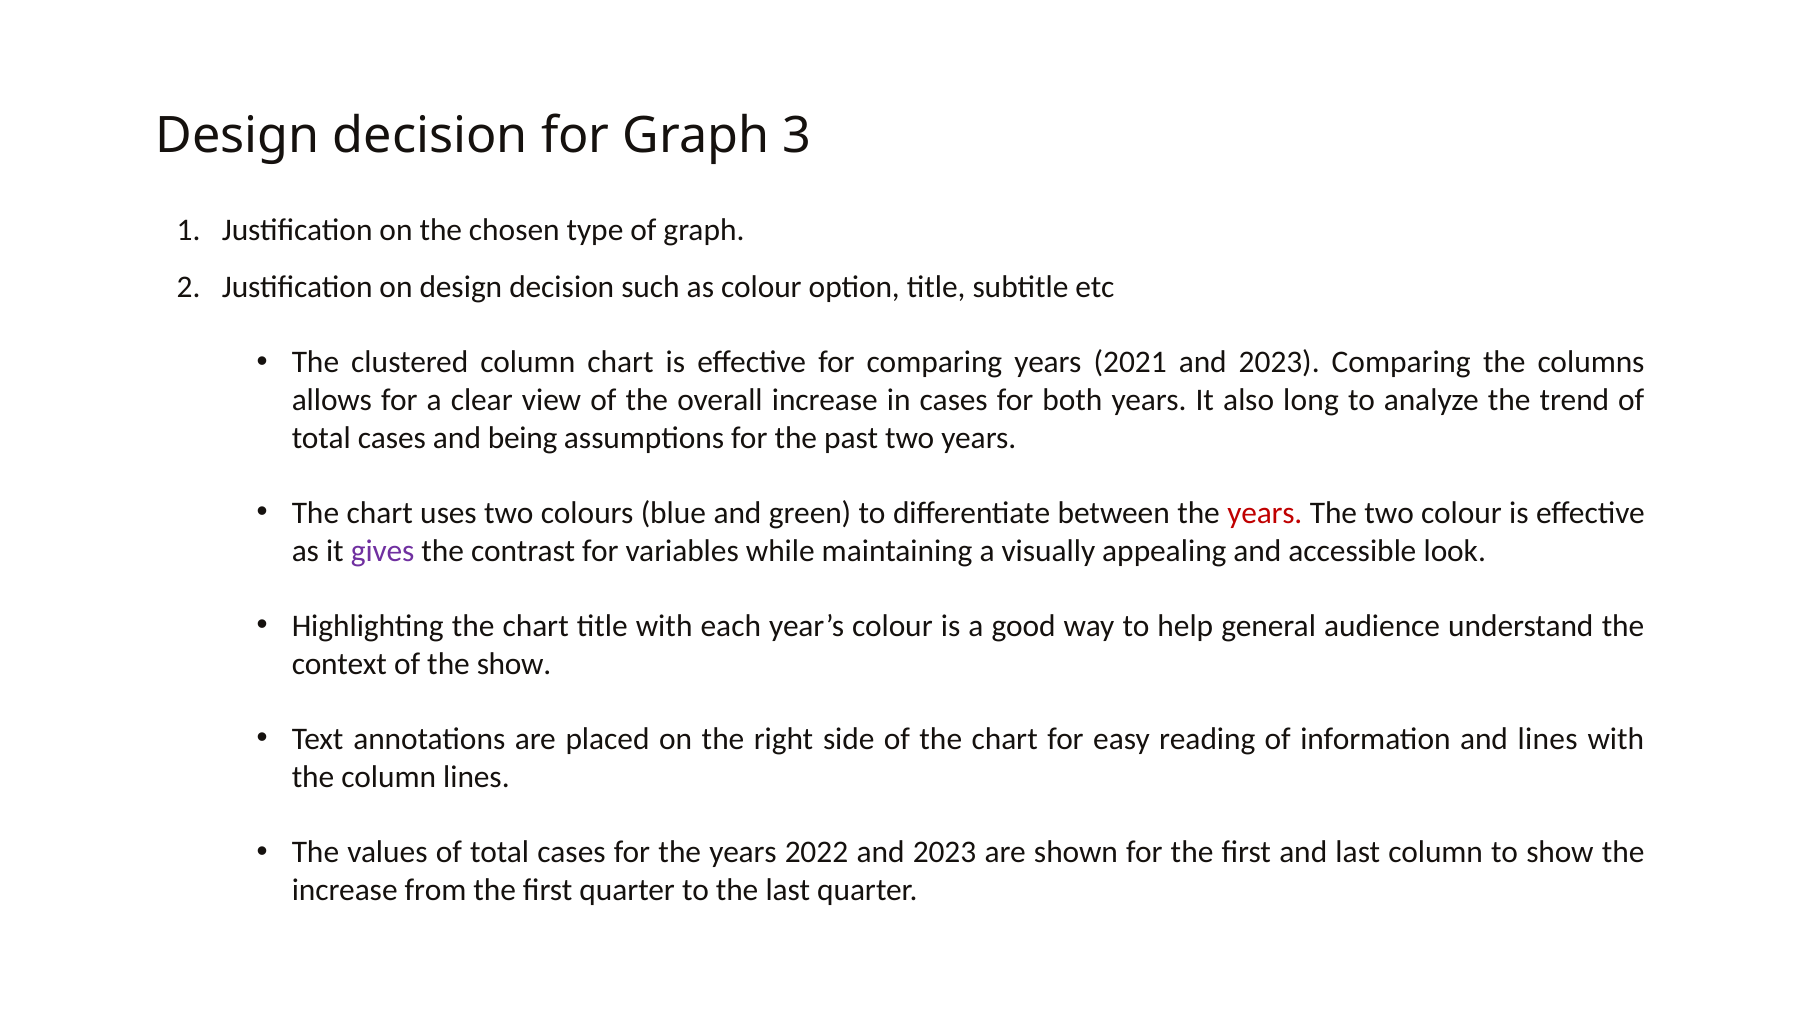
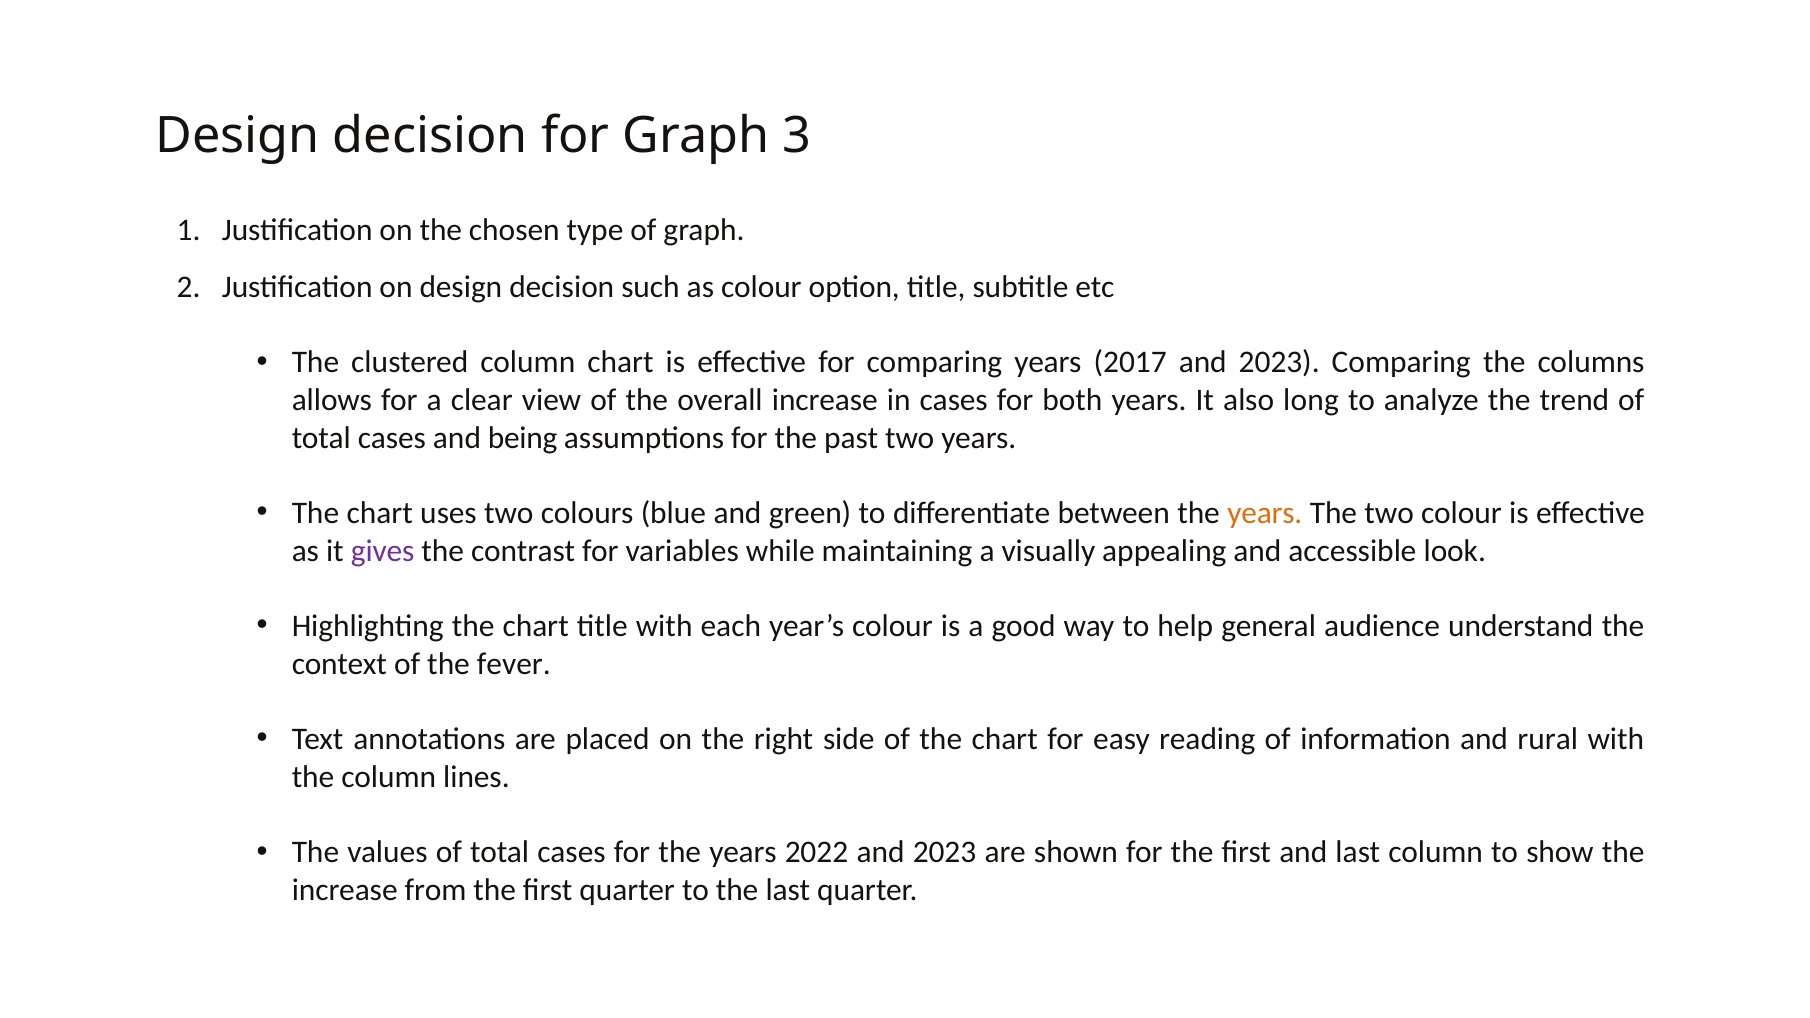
2021: 2021 -> 2017 (1130, 363)
years colour: red -> orange (1265, 513)
the show: show -> fever (514, 664)
and lines: lines -> rural (1548, 739)
